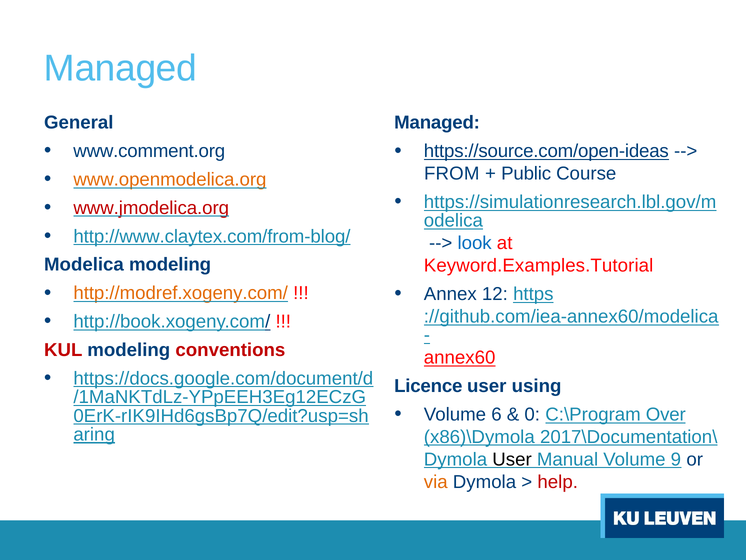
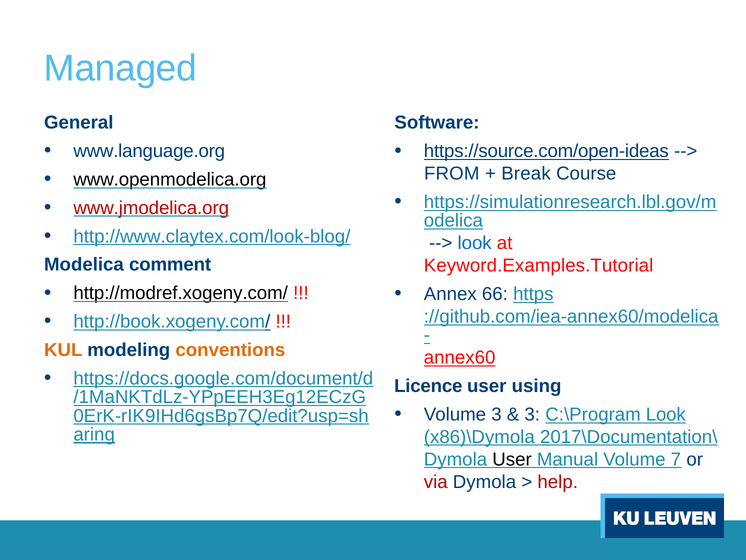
Managed: Managed -> Software (437, 123)
www.comment.org: www.comment.org -> www.language.org (149, 151)
Public: Public -> Break (526, 174)
www.openmodelica.org colour: orange -> black (170, 179)
http://www.claytex.com/from-blog/: http://www.claytex.com/from-blog/ -> http://www.claytex.com/look-blog/ (212, 236)
Modelica modeling: modeling -> comment (170, 265)
http://modref.xogeny.com/ colour: orange -> black (181, 293)
12: 12 -> 66 (495, 294)
KUL colour: red -> orange (63, 350)
conventions colour: red -> orange (230, 350)
Volume 6: 6 -> 3 (496, 414)
0: 0 -> 3 (532, 414)
C:\Program Over: Over -> Look (666, 414)
9: 9 -> 7 (676, 459)
via colour: orange -> red (436, 481)
